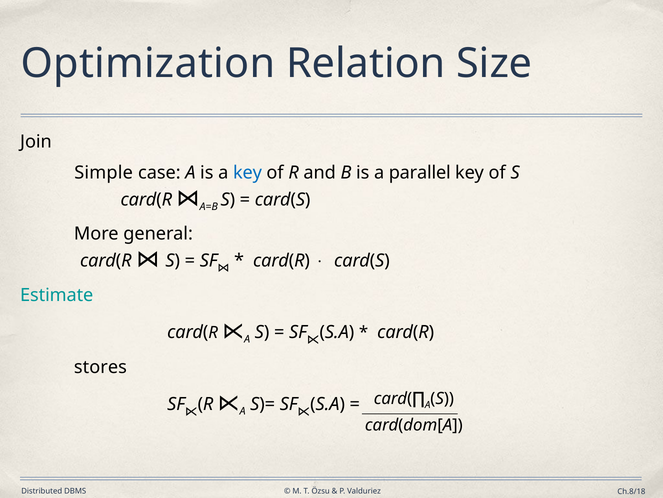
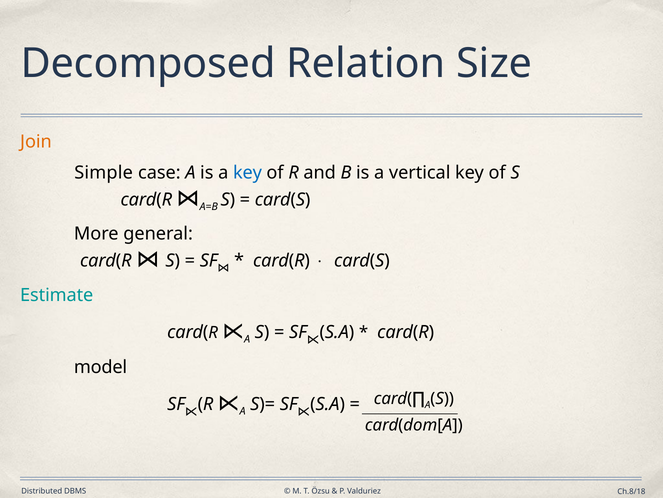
Optimization: Optimization -> Decomposed (148, 64)
Join colour: black -> orange (36, 142)
parallel: parallel -> vertical (420, 172)
stores: stores -> model (101, 367)
